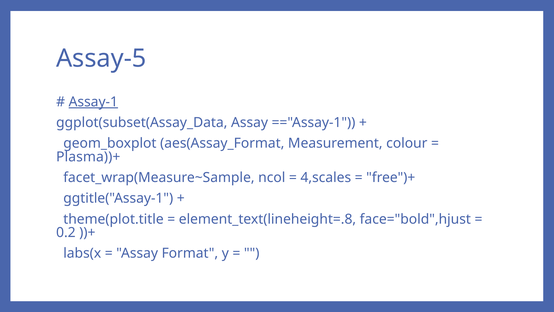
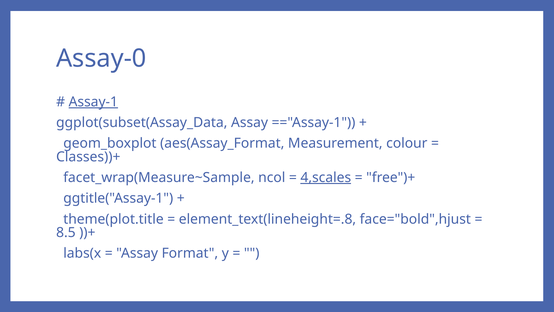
Assay-5: Assay-5 -> Assay-0 (101, 58)
Plasma))+: Plasma))+ -> Classes))+ (88, 157)
4,scales underline: none -> present (326, 177)
0.2: 0.2 -> 8.5 (66, 232)
